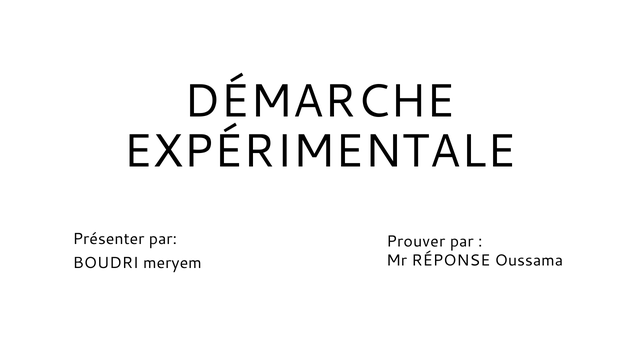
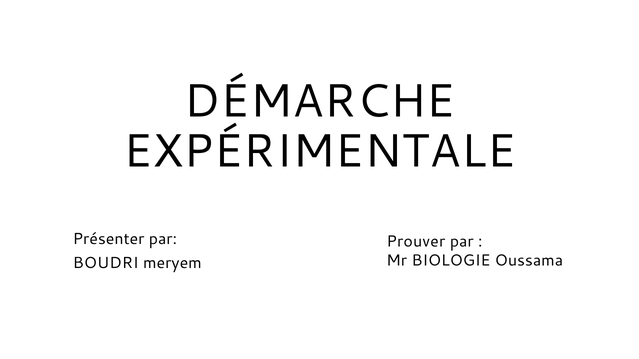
RÉPONSE: RÉPONSE -> BIOLOGIE (451, 261)
